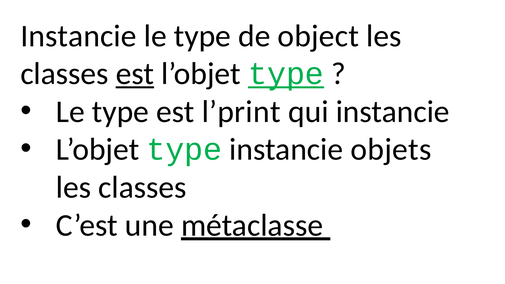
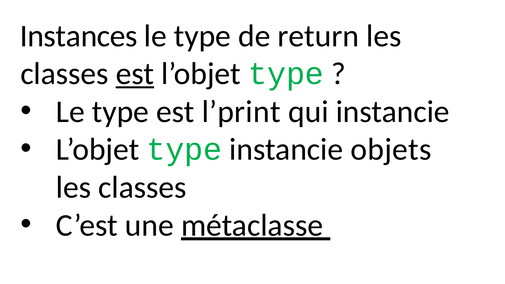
Instancie: Instancie -> Instances (79, 36)
object: object -> return (318, 36)
type underline: present -> none (286, 74)
